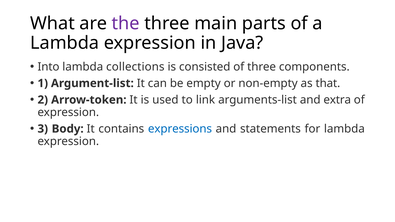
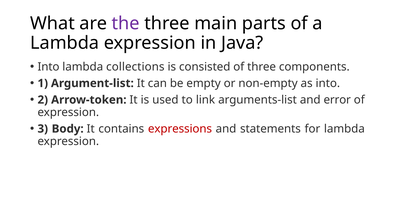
as that: that -> into (328, 83)
extra: extra -> error (337, 100)
expressions colour: blue -> red (180, 129)
